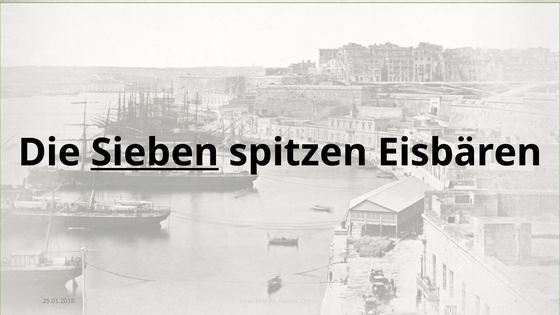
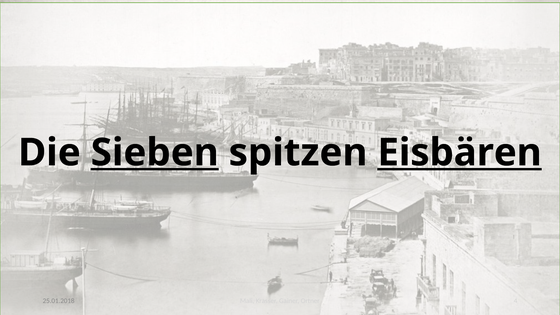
Eisbären underline: none -> present (460, 153)
